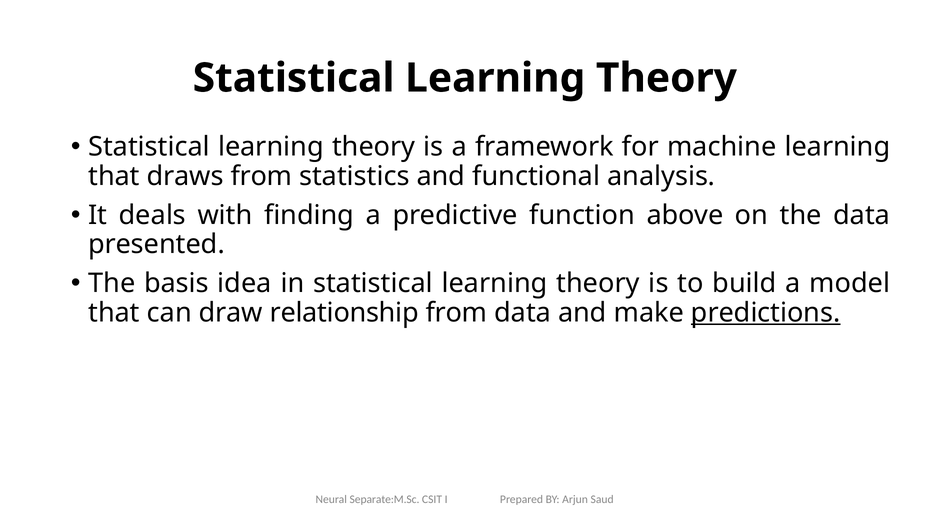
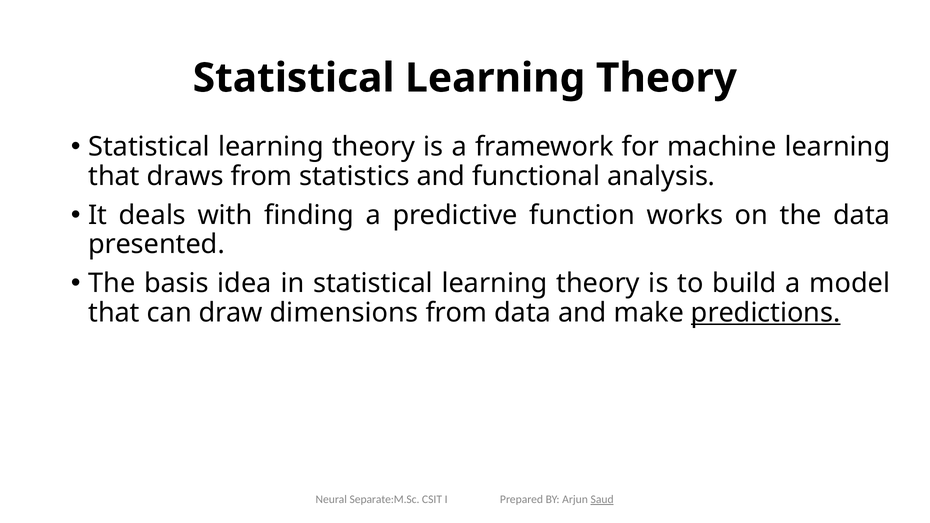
above: above -> works (685, 215)
relationship: relationship -> dimensions (344, 313)
Saud underline: none -> present (602, 500)
